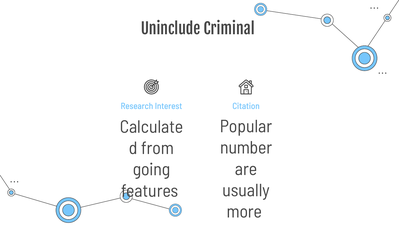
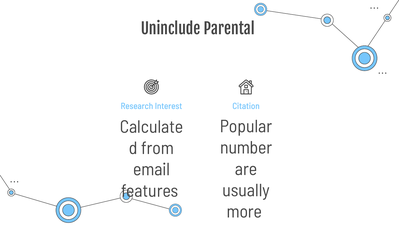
Criminal: Criminal -> Parental (229, 29)
going: going -> email (152, 169)
